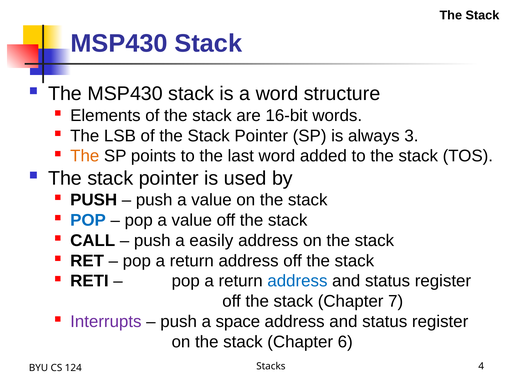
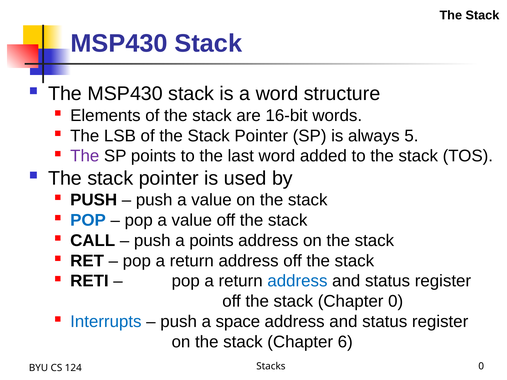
3: 3 -> 5 (411, 136)
The colour: orange -> purple (85, 156)
a easily: easily -> points (212, 241)
Chapter 7: 7 -> 0 (396, 302)
Interrupts colour: purple -> blue (106, 322)
Stacks 4: 4 -> 0 (481, 367)
